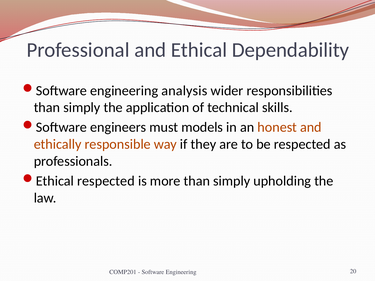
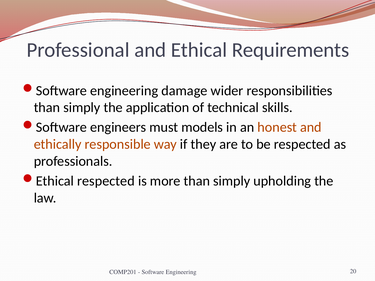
Dependability: Dependability -> Requirements (291, 50)
analysis: analysis -> damage (184, 91)
